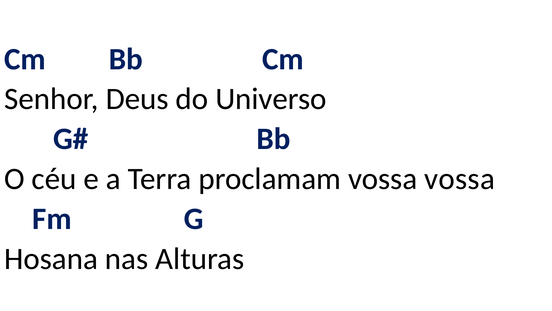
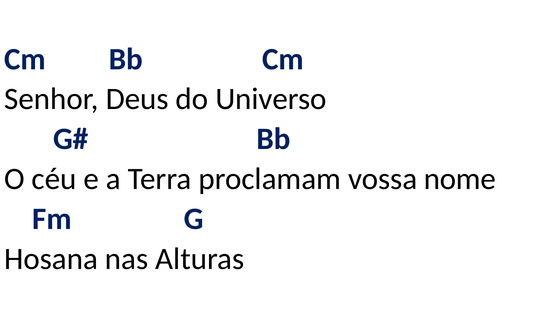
vossa vossa: vossa -> nome (460, 179)
